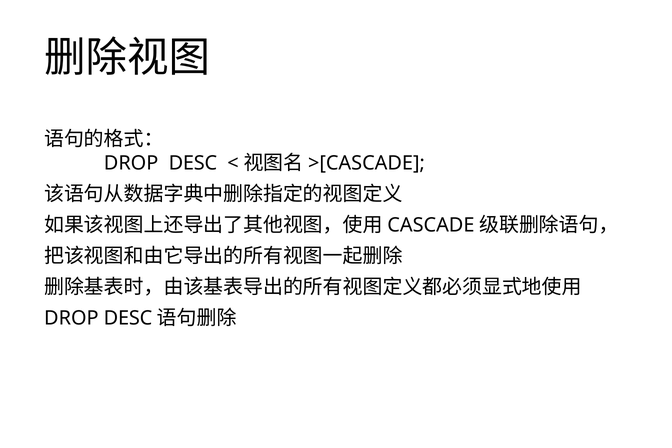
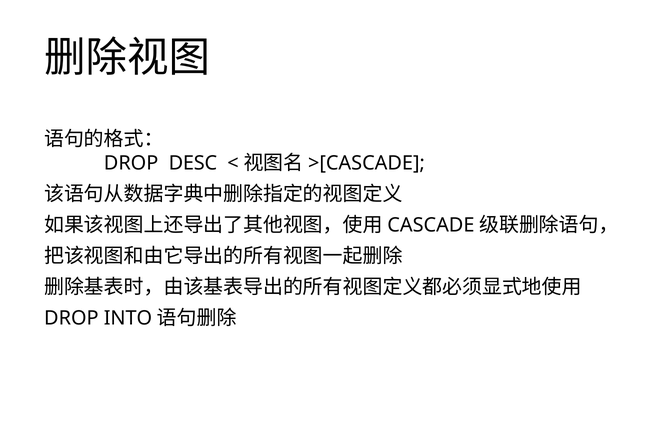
DESC: DESC -> INTO (128, 318)
